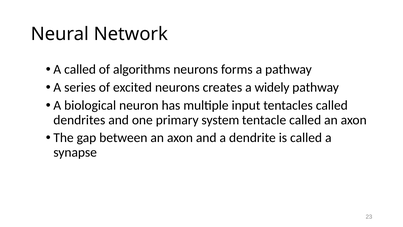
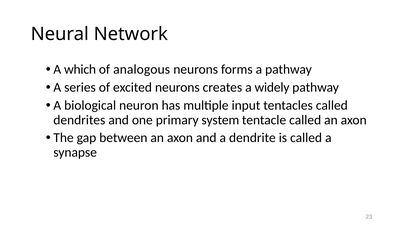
A called: called -> which (80, 69)
algorithms: algorithms -> analogous (142, 69)
